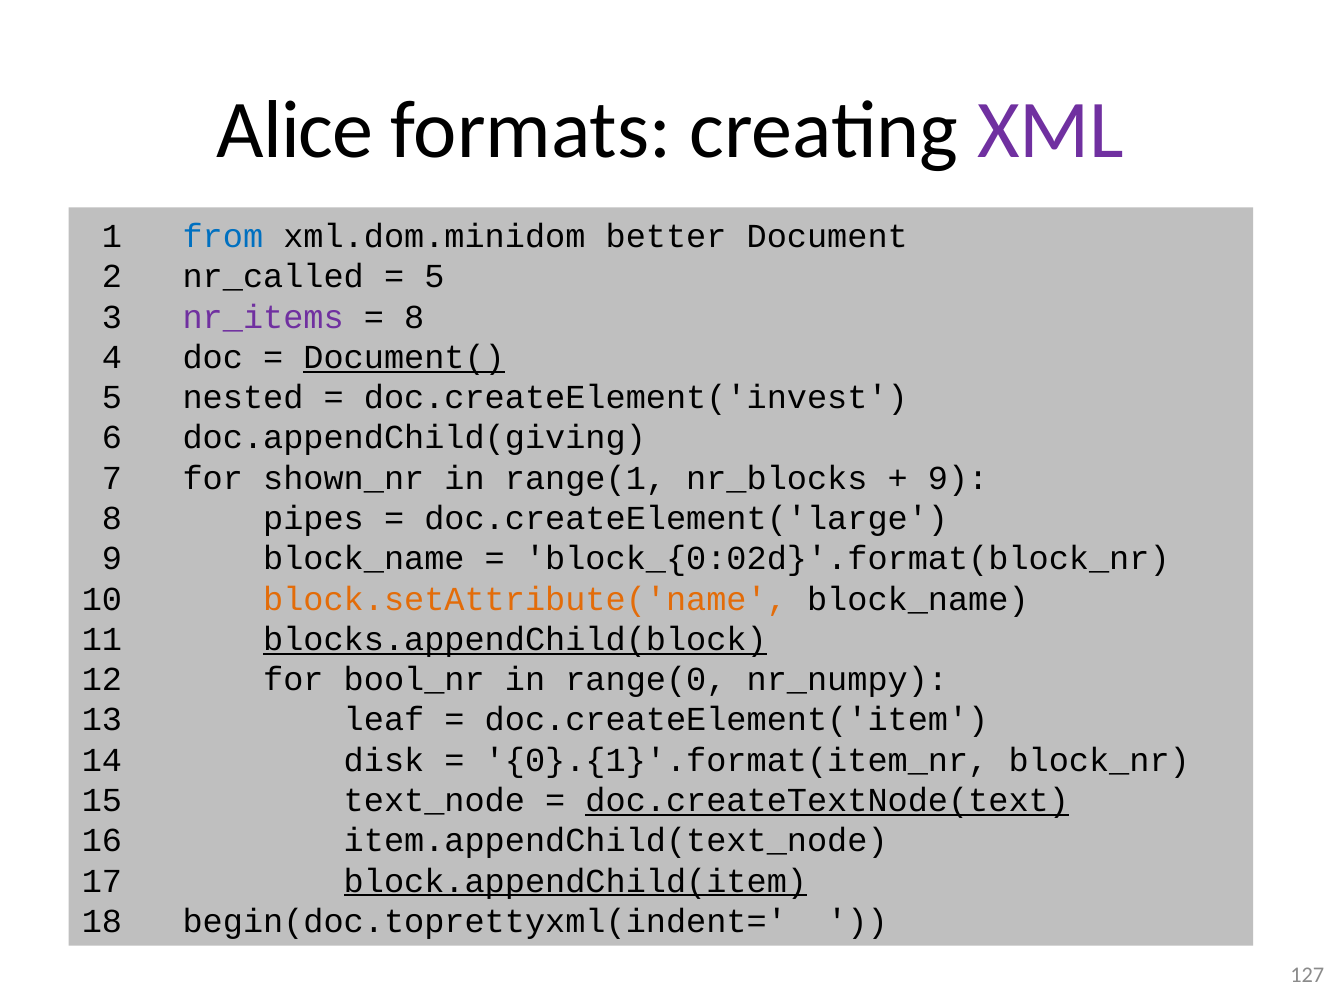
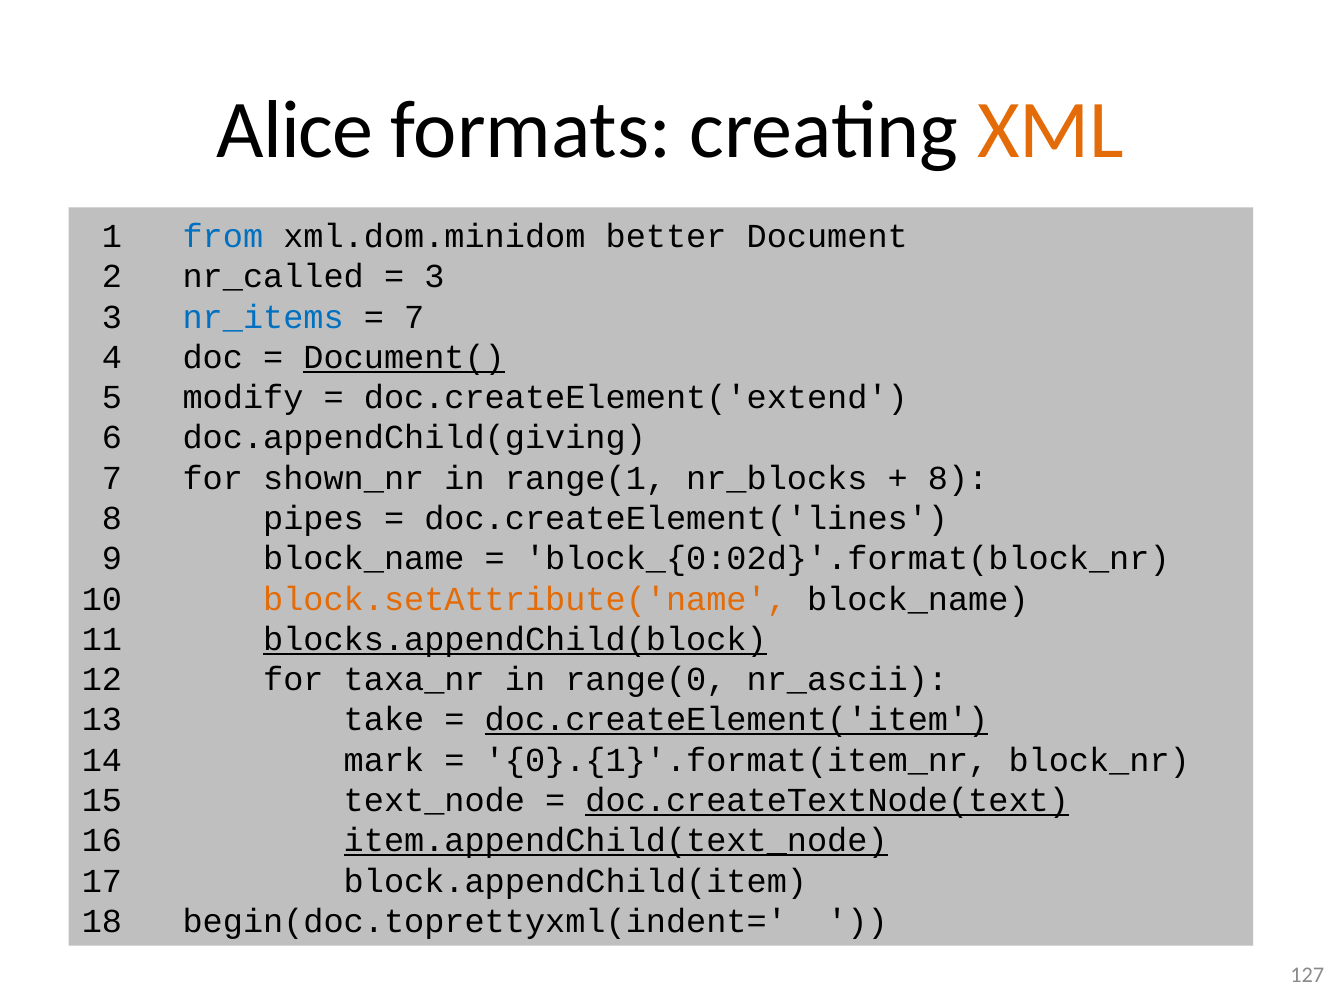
XML colour: purple -> orange (1051, 130)
5: 5 -> 3 (434, 277)
nr_items colour: purple -> blue (263, 317)
8: 8 -> 7 (414, 317)
nested: nested -> modify (243, 398)
doc.createElement('invest: doc.createElement('invest -> doc.createElement('extend (636, 398)
9: 9 -> 8 (958, 478)
doc.createElement('large: doc.createElement('large -> doc.createElement('lines (686, 519)
bool_nr: bool_nr -> taxa_nr (414, 680)
nr_numpy: nr_numpy -> nr_ascii (847, 680)
leaf: leaf -> take (384, 720)
doc.createElement('item underline: none -> present (737, 720)
disk: disk -> mark (384, 760)
item.appendChild(text_node underline: none -> present (616, 841)
block.appendChild(item underline: present -> none (575, 881)
